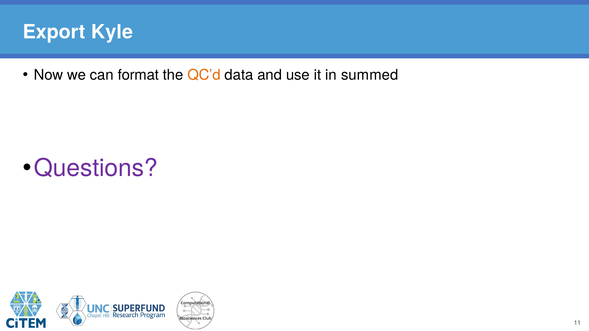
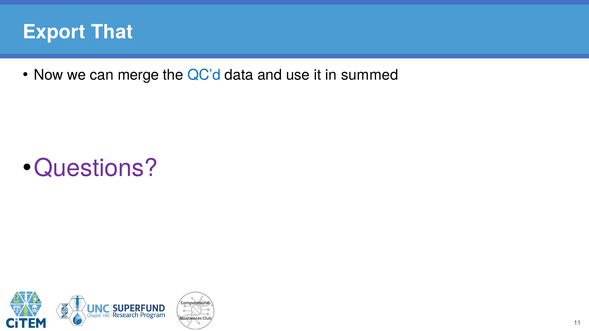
Kyle: Kyle -> That (112, 32)
format: format -> merge (138, 75)
QC’d colour: orange -> blue (204, 75)
